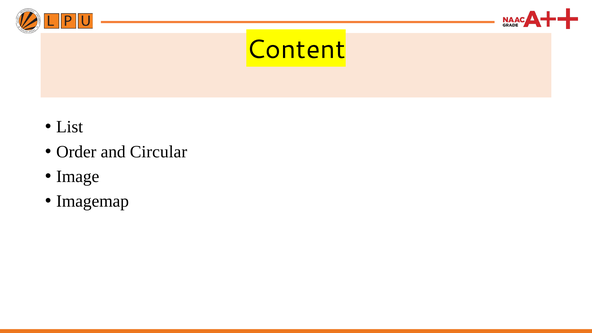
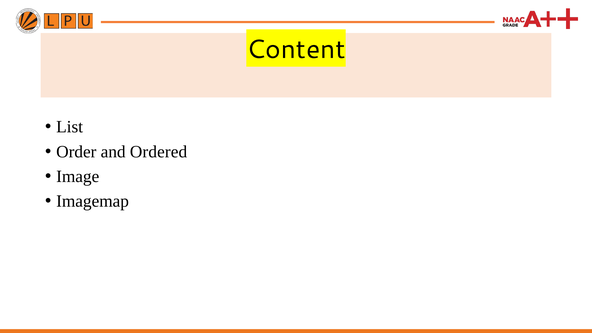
Circular: Circular -> Ordered (159, 152)
